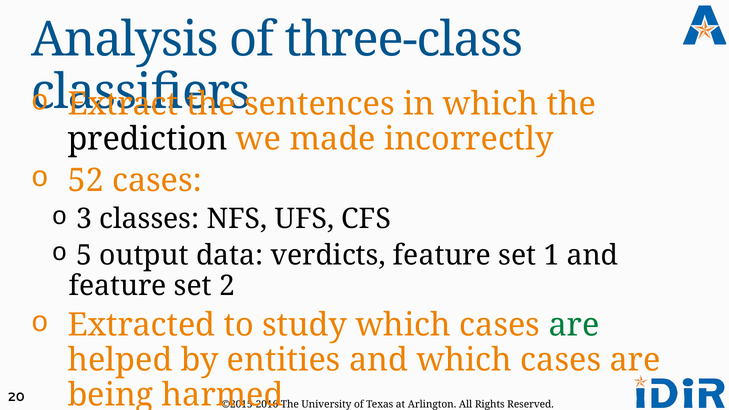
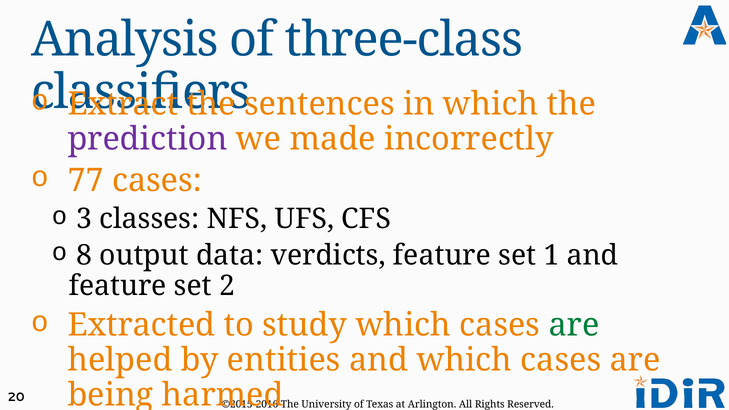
prediction colour: black -> purple (147, 139)
52: 52 -> 77 (86, 180)
5: 5 -> 8 (84, 255)
